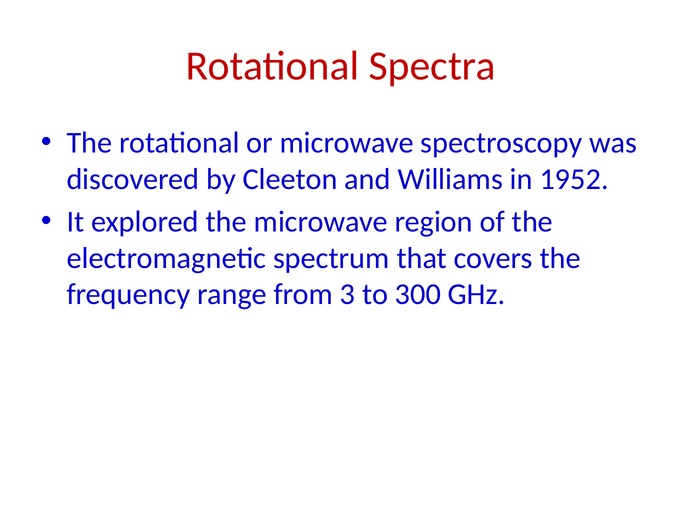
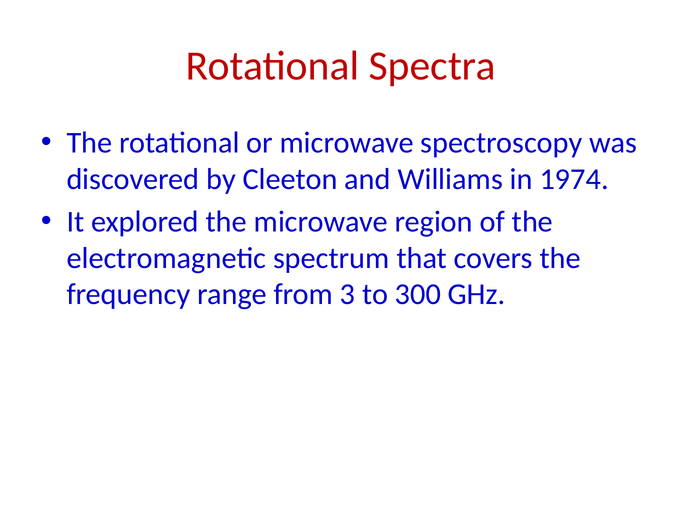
1952: 1952 -> 1974 (574, 179)
